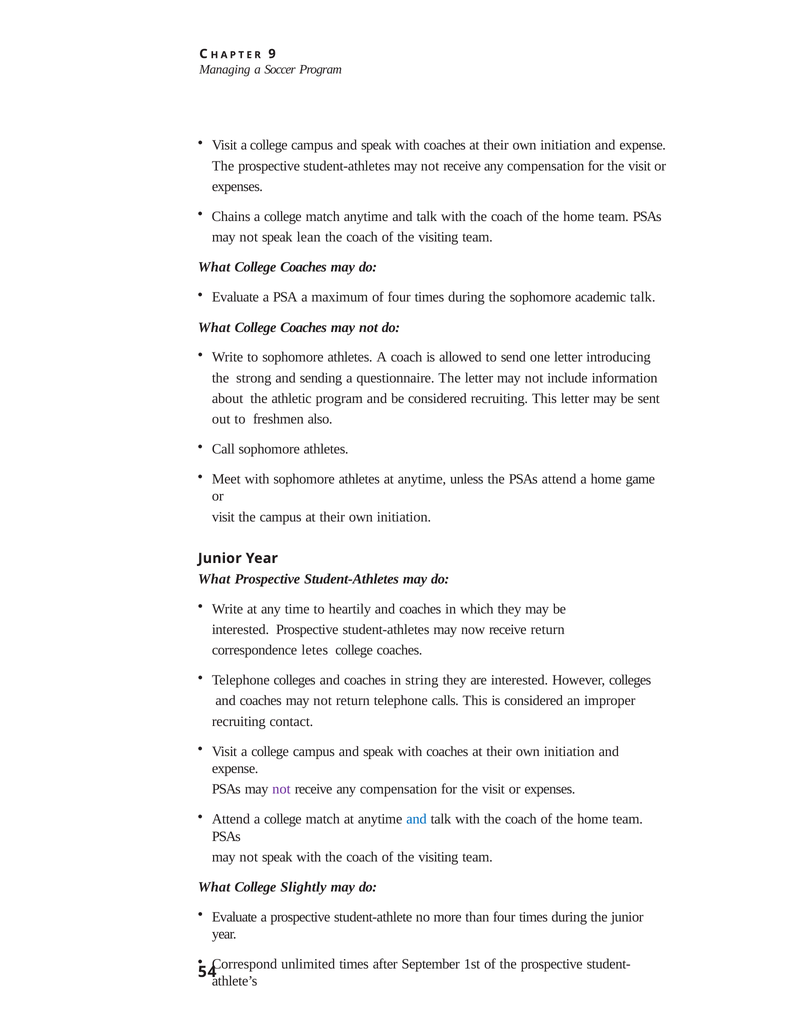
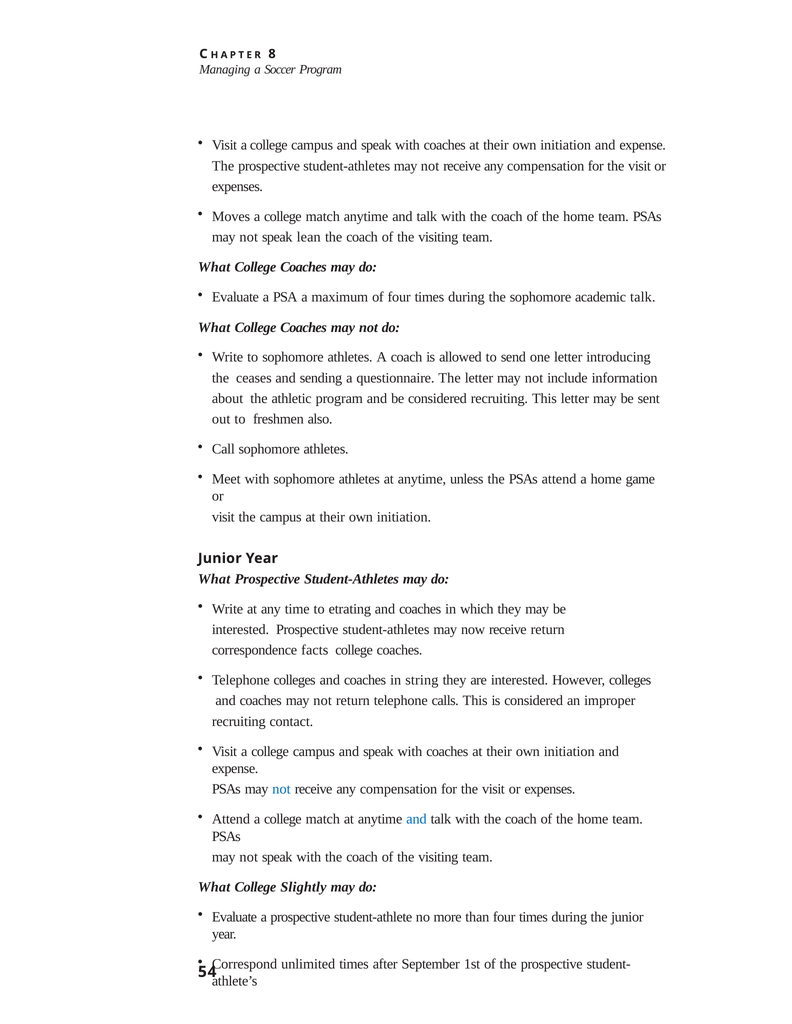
9: 9 -> 8 (272, 54)
Chains: Chains -> Moves (231, 217)
strong: strong -> ceases (254, 378)
heartily: heartily -> etrating (350, 609)
letes: letes -> facts (315, 651)
not colour: purple -> blue (281, 790)
